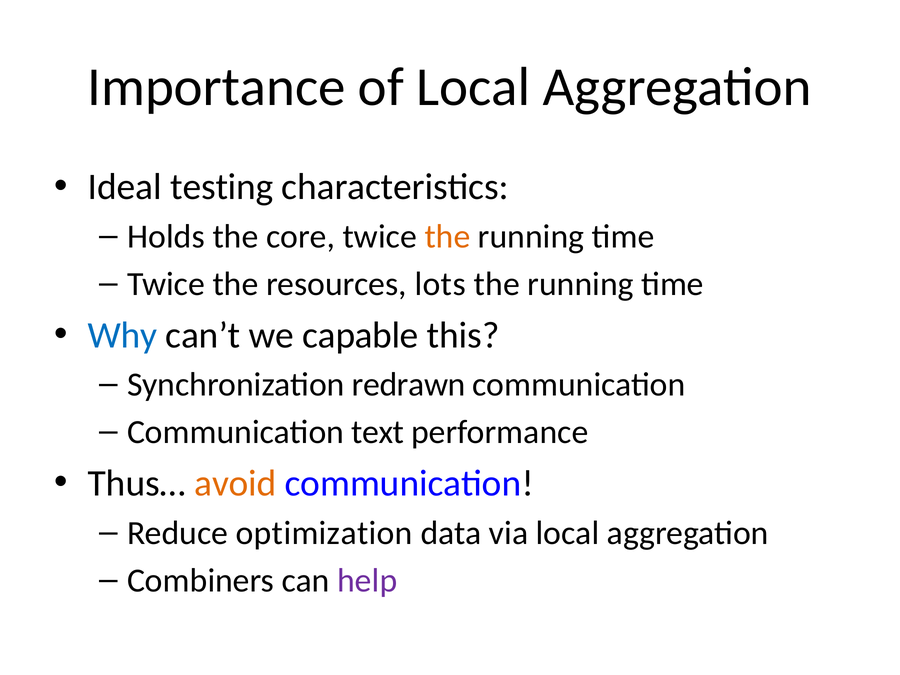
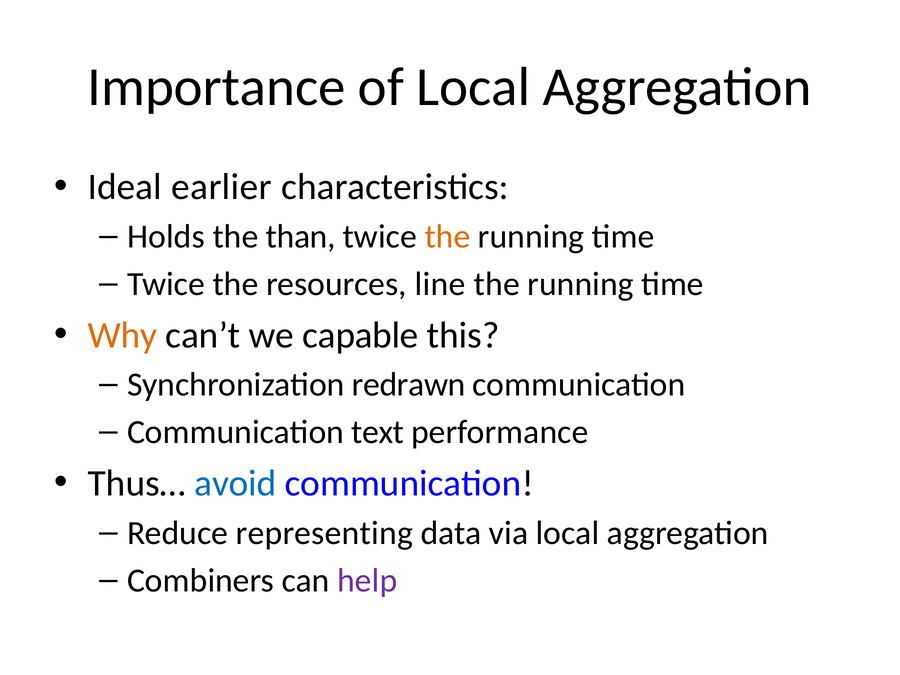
testing: testing -> earlier (222, 187)
core: core -> than (301, 237)
lots: lots -> line (440, 284)
Why colour: blue -> orange (123, 335)
avoid colour: orange -> blue (235, 483)
optimization: optimization -> representing (324, 533)
